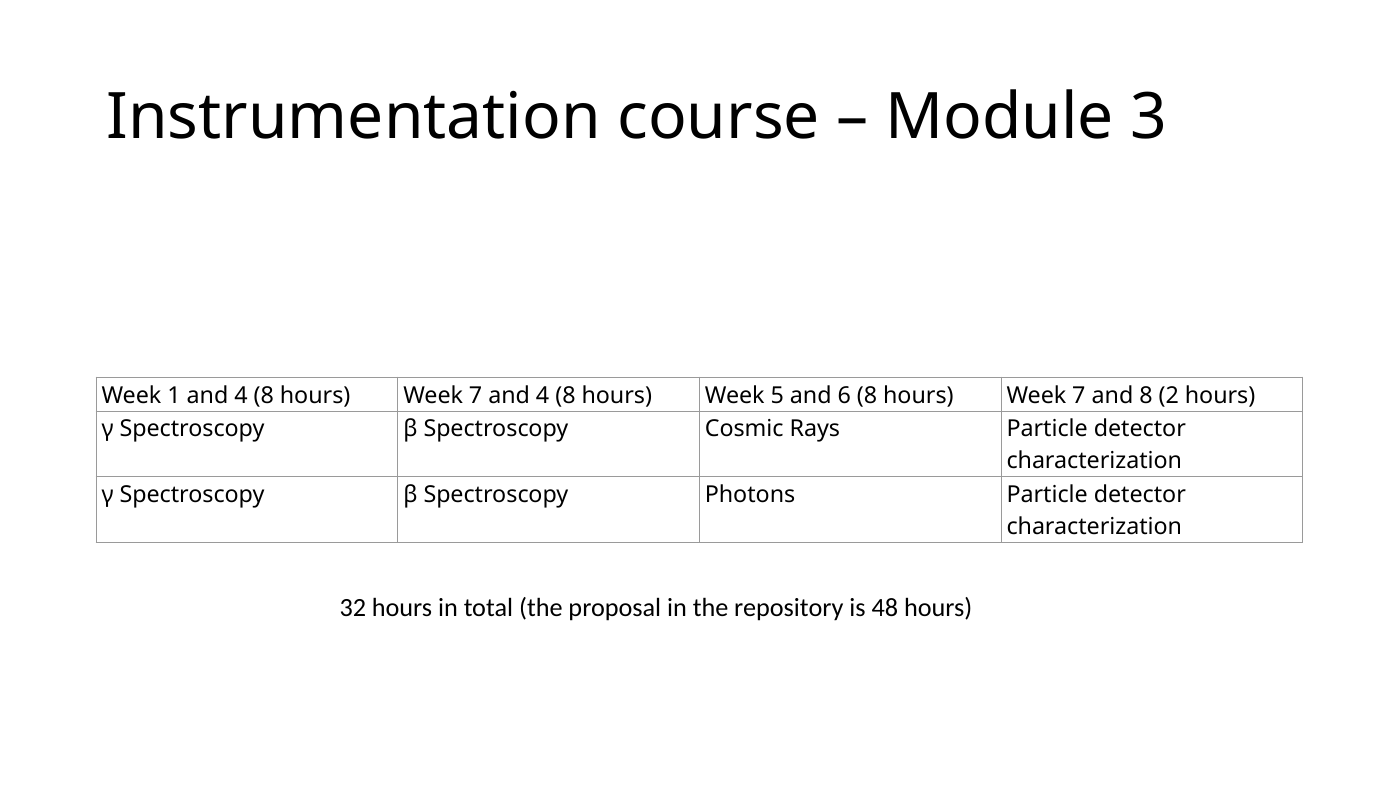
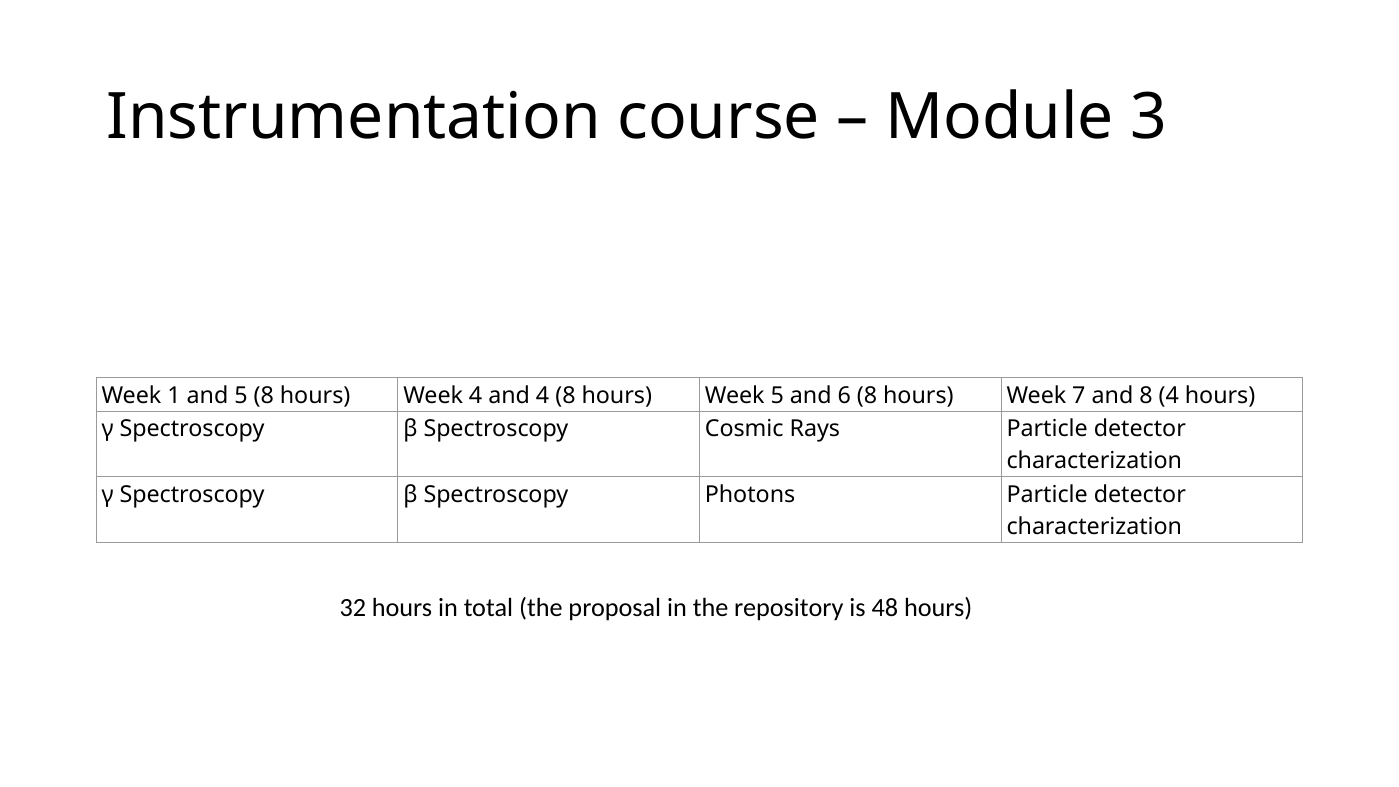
1 and 4: 4 -> 5 (241, 395)
7: 7 -> 4 (476, 395)
8 2: 2 -> 4 (1169, 395)
